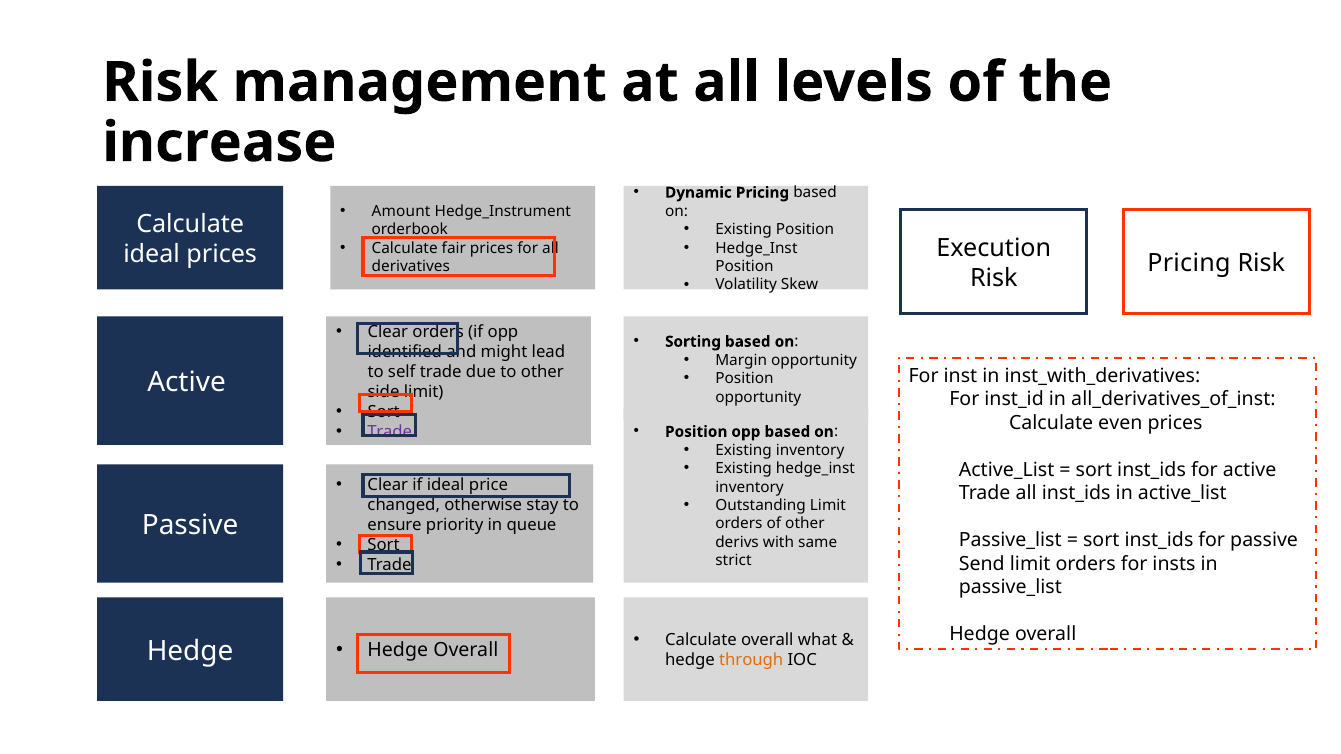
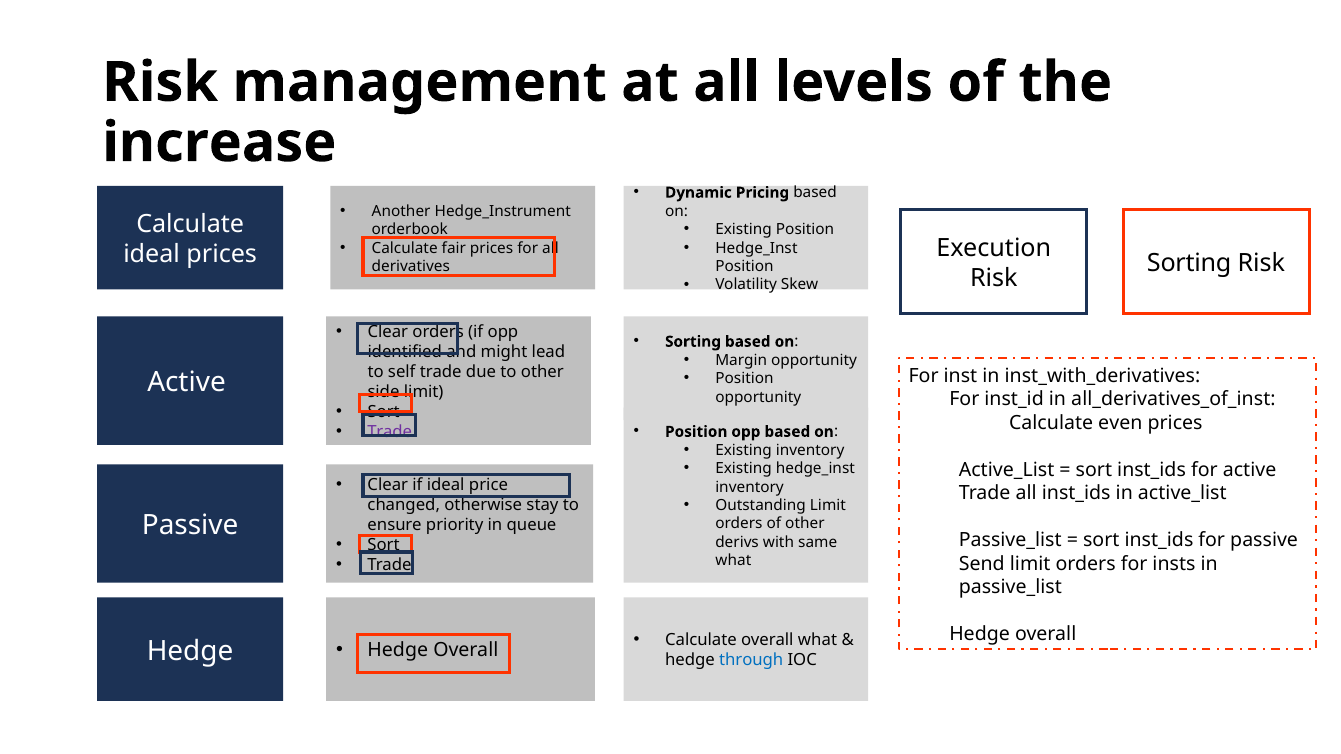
Amount: Amount -> Another (401, 211)
Pricing: Pricing -> Sorting (1189, 264)
strict: strict -> what (733, 561)
through colour: orange -> blue (751, 661)
